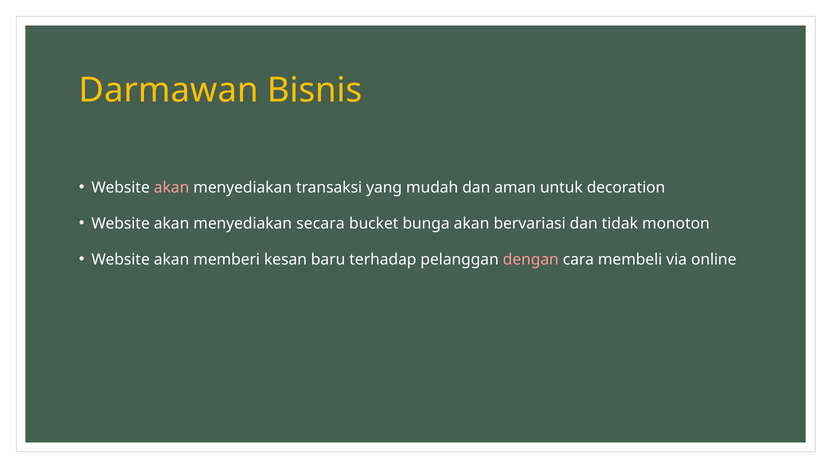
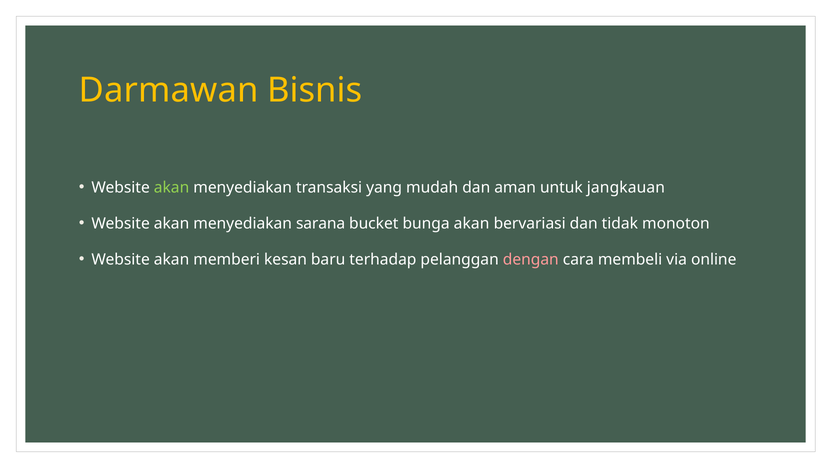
akan colour: pink -> light green (172, 187)
decoration: decoration -> jangkauan (626, 187)
secara: secara -> sarana (321, 223)
